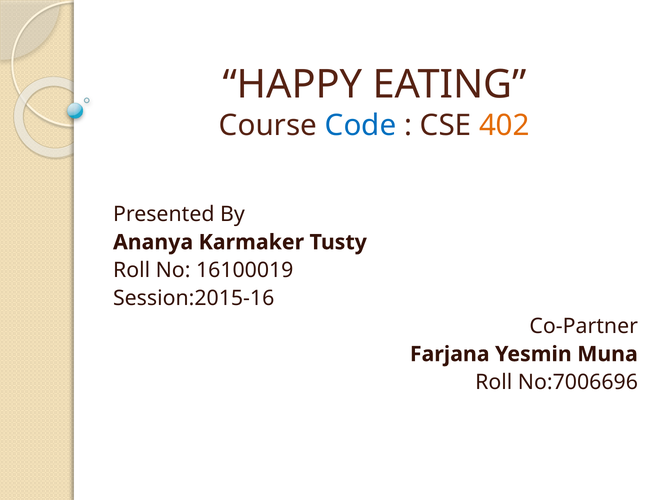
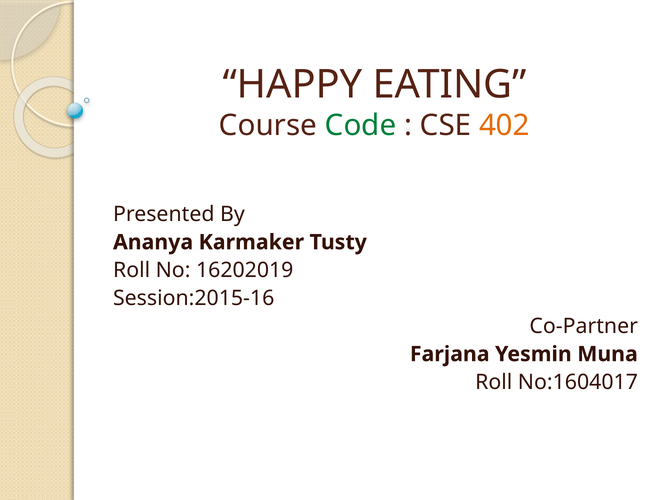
Code colour: blue -> green (361, 126)
16100019: 16100019 -> 16202019 (245, 270)
No:7006696: No:7006696 -> No:1604017 (578, 382)
